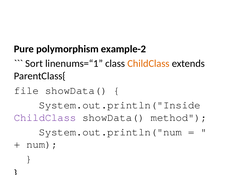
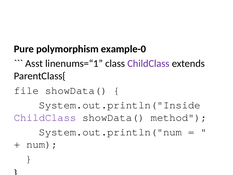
example-2: example-2 -> example-0 (123, 49)
Sort: Sort -> Asst (34, 63)
ChildClass colour: orange -> purple (148, 63)
